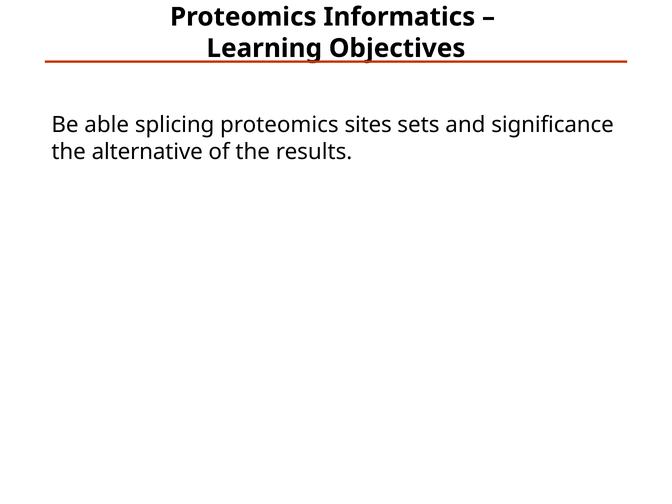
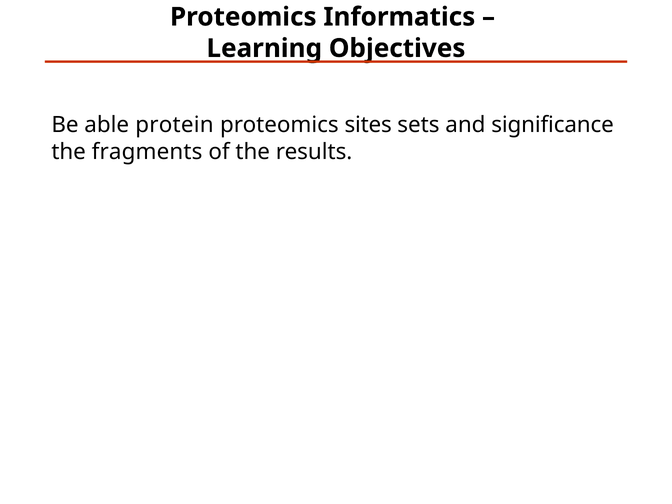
splicing: splicing -> protein (174, 125)
alternative: alternative -> fragments (147, 152)
